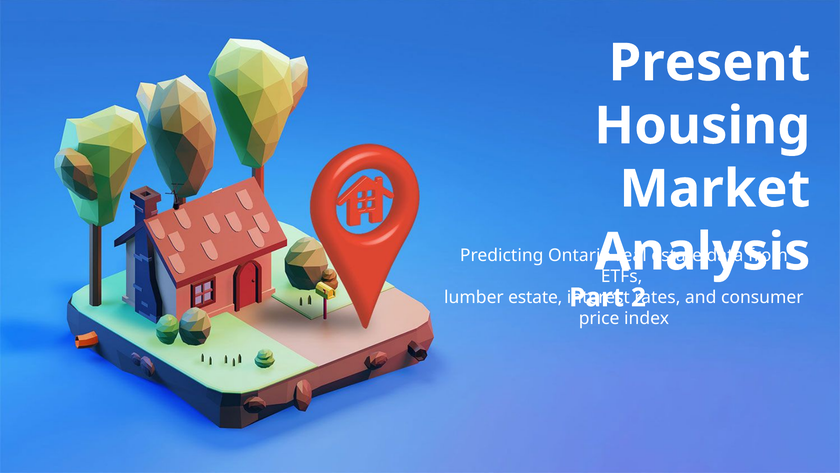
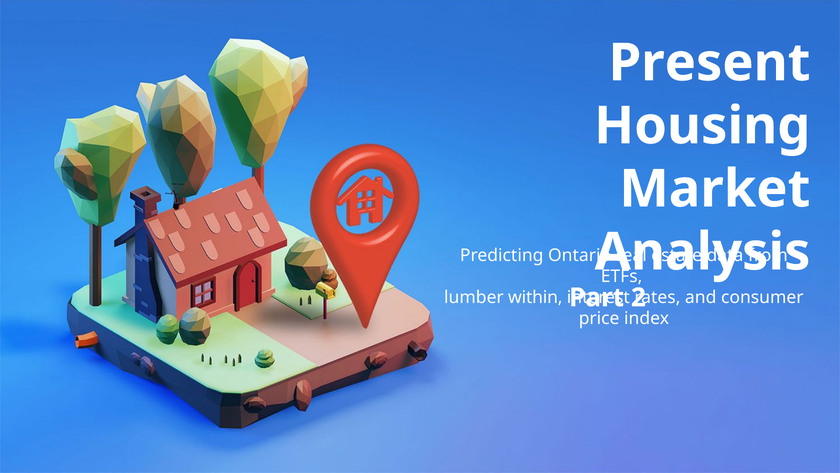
lumber estate: estate -> within (535, 297)
